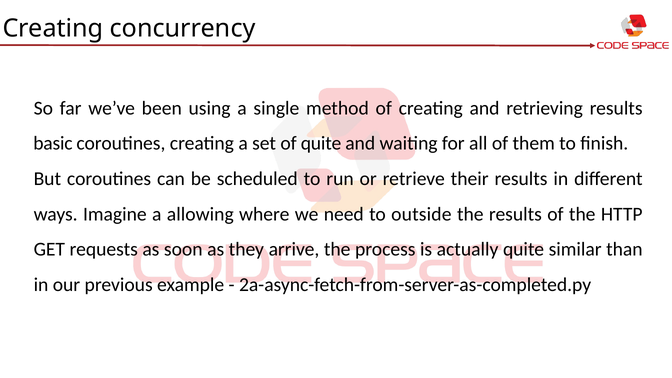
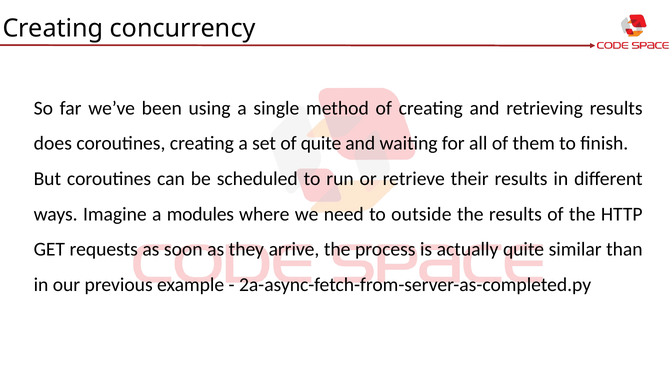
basic: basic -> does (53, 143)
allowing: allowing -> modules (200, 214)
